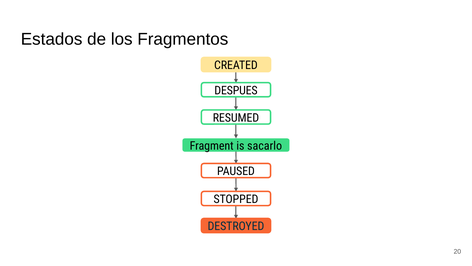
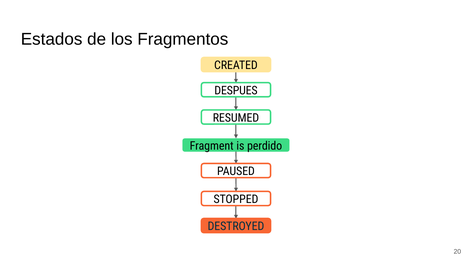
sacarlo: sacarlo -> perdido (265, 146)
